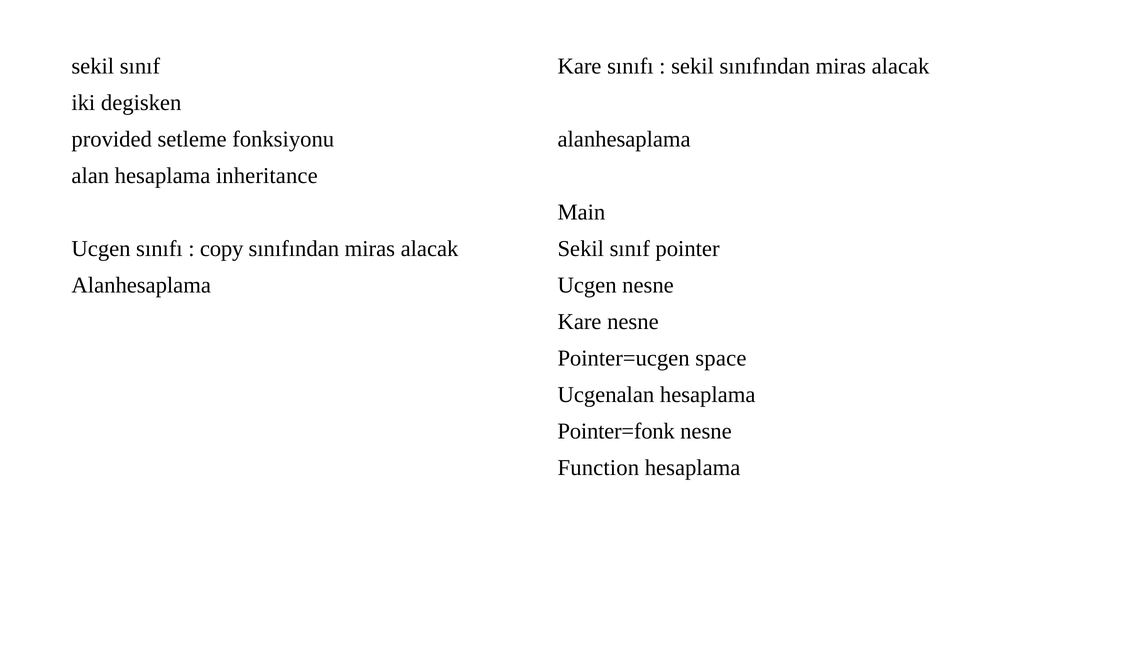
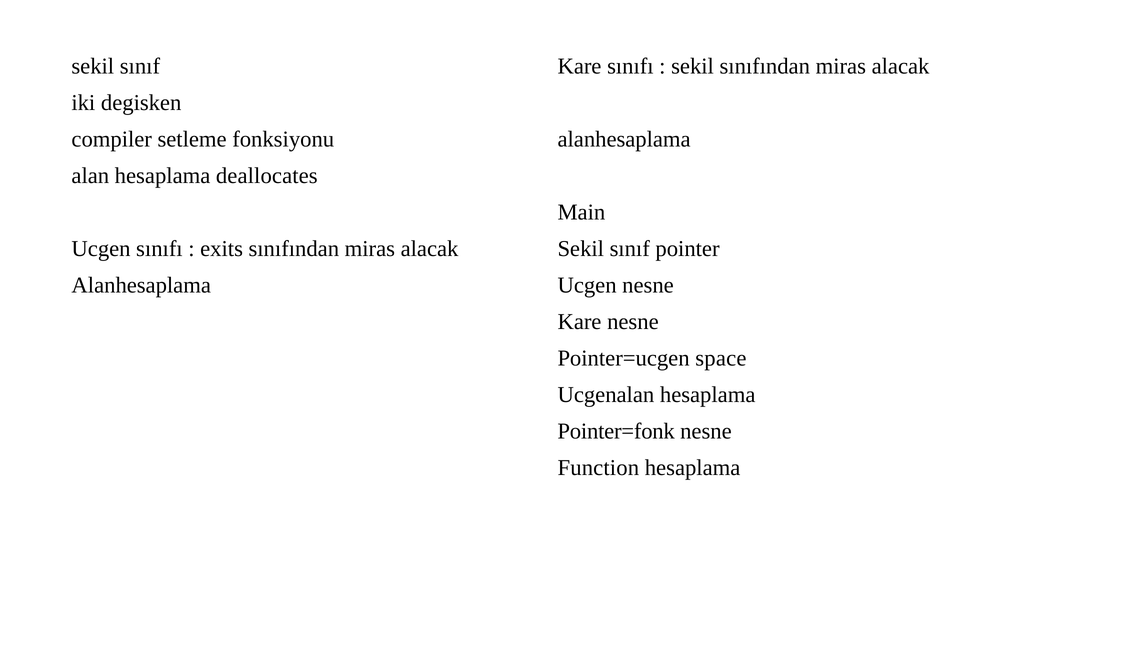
provided: provided -> compiler (112, 139)
inheritance: inheritance -> deallocates (267, 176)
copy: copy -> exits (222, 249)
